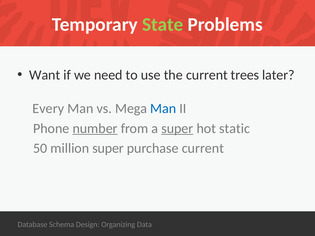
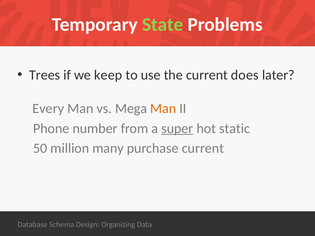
Want: Want -> Trees (45, 75)
need: need -> keep (108, 75)
trees: trees -> does (245, 75)
Man colour: blue -> orange (163, 109)
number underline: present -> none (95, 129)
million super: super -> many (108, 148)
